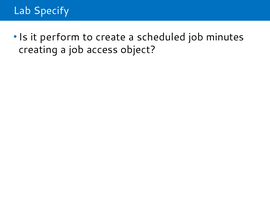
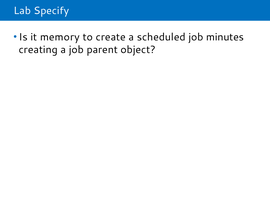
perform: perform -> memory (60, 37)
access: access -> parent (102, 50)
